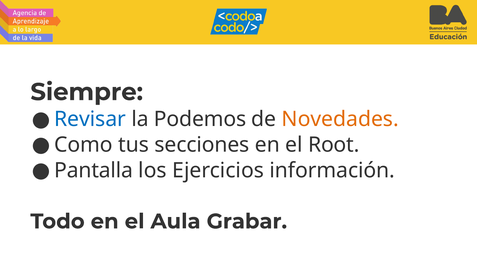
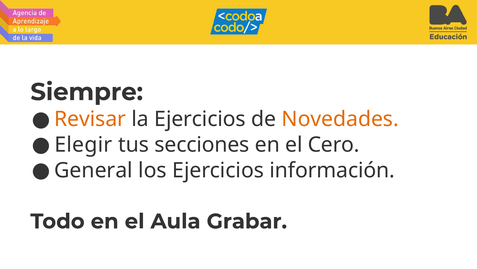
Revisar colour: blue -> orange (90, 119)
la Podemos: Podemos -> Ejercicios (200, 119)
Como: Como -> Elegir (83, 144)
Root: Root -> Cero (334, 144)
Pantalla: Pantalla -> General (93, 170)
